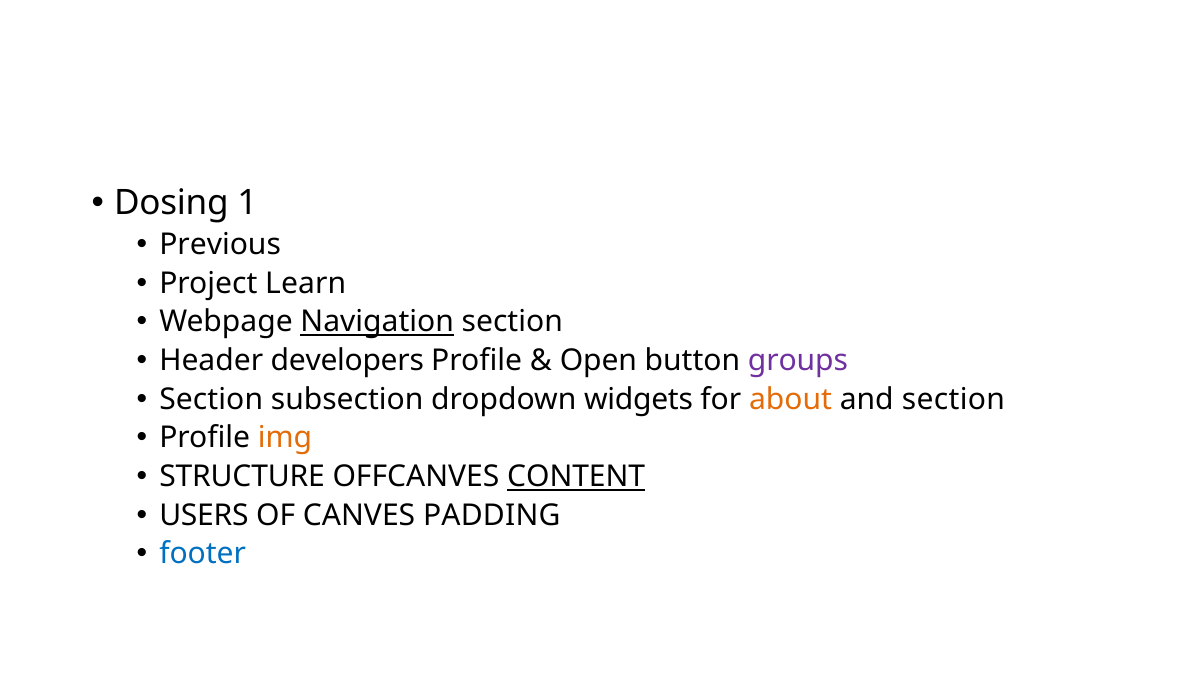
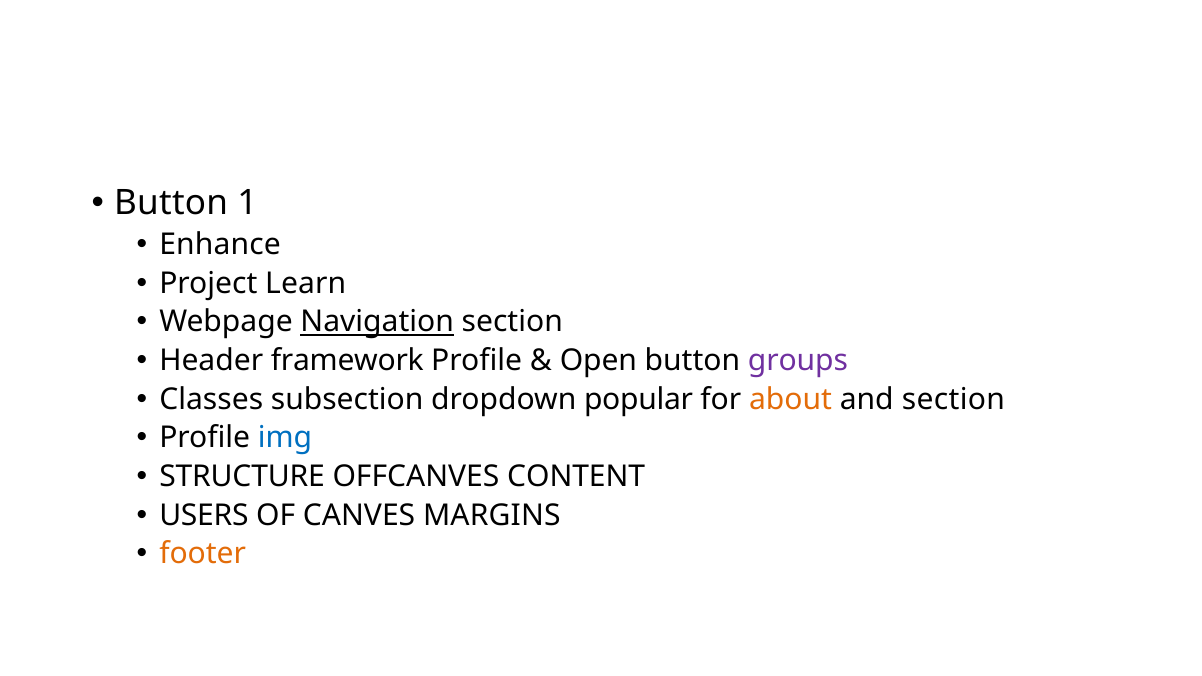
Dosing: Dosing -> Button (171, 203)
Previous: Previous -> Enhance (220, 245)
developers: developers -> framework (347, 361)
Section: Section -> Classes (211, 399)
widgets: widgets -> popular (639, 399)
img colour: orange -> blue (285, 438)
CONTENT underline: present -> none (576, 477)
PADDING: PADDING -> MARGINS (492, 515)
footer colour: blue -> orange (203, 554)
